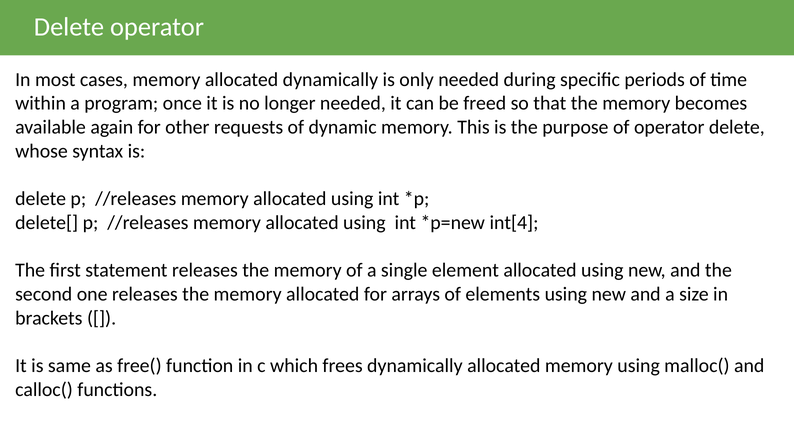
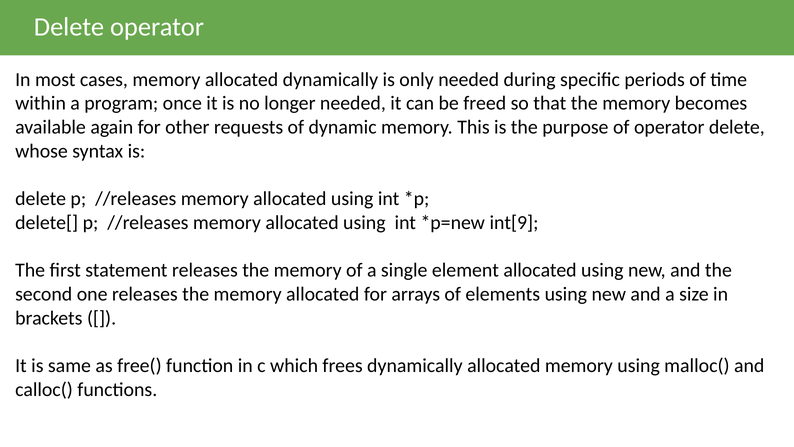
int[4: int[4 -> int[9 (514, 222)
